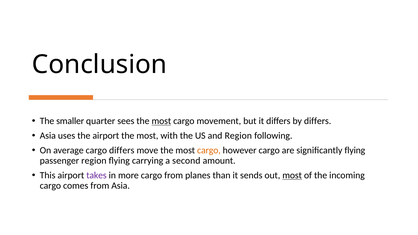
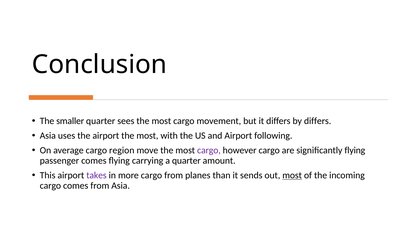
most underline: present -> none (161, 121)
and Region: Region -> Airport (238, 136)
cargo differs: differs -> region (122, 150)
cargo colour: orange -> purple (209, 150)
passenger region: region -> comes (94, 161)
a second: second -> quarter (186, 161)
